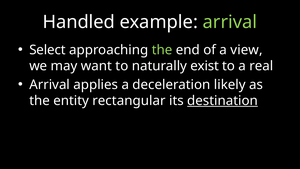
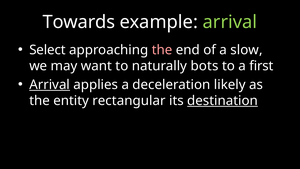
Handled: Handled -> Towards (79, 22)
the colour: light green -> pink (162, 50)
view: view -> slow (247, 50)
exist: exist -> bots (204, 66)
real: real -> first (261, 66)
Arrival underline: none -> present (50, 84)
